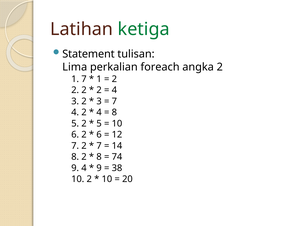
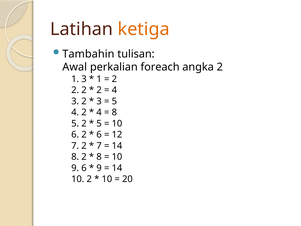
ketiga colour: green -> orange (144, 29)
Statement: Statement -> Tambahin (88, 54)
Lima: Lima -> Awal (75, 67)
1 7: 7 -> 3 (84, 79)
7: 7 -> 5 (114, 101)
74: 74 -> 10 (117, 157)
9 4: 4 -> 6 (84, 168)
38: 38 -> 14 (117, 168)
